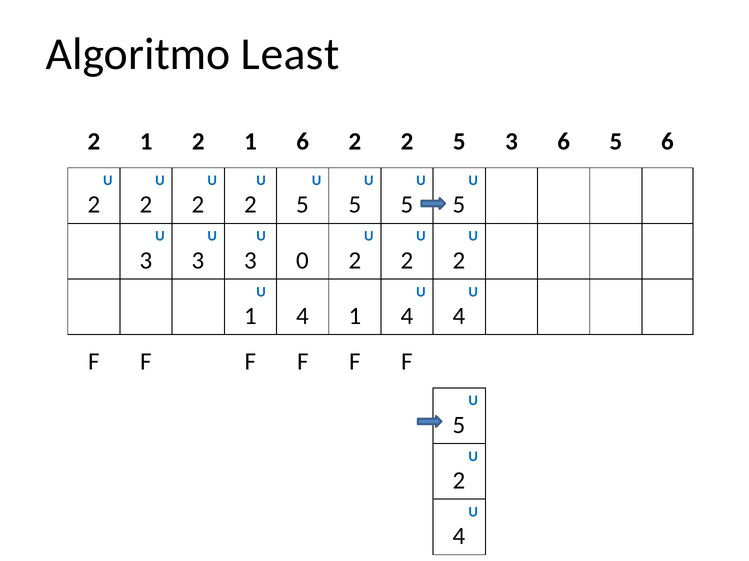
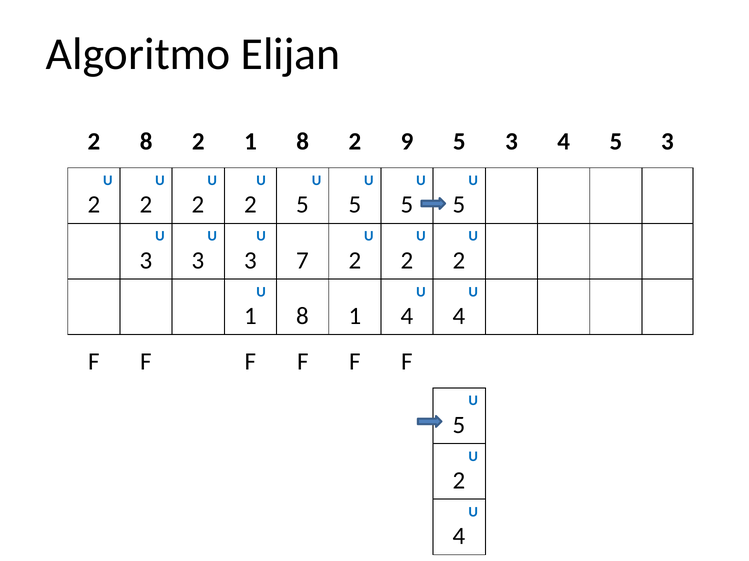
Least: Least -> Elijan (291, 54)
1: 1 -> 8 (146, 142)
2 1 6: 6 -> 8 (303, 142)
2 2: 2 -> 9 (407, 142)
3 6: 6 -> 4 (564, 142)
6: 6 -> 3 (667, 142)
0: 0 -> 7 (303, 261)
4: 4 -> 8 (303, 316)
